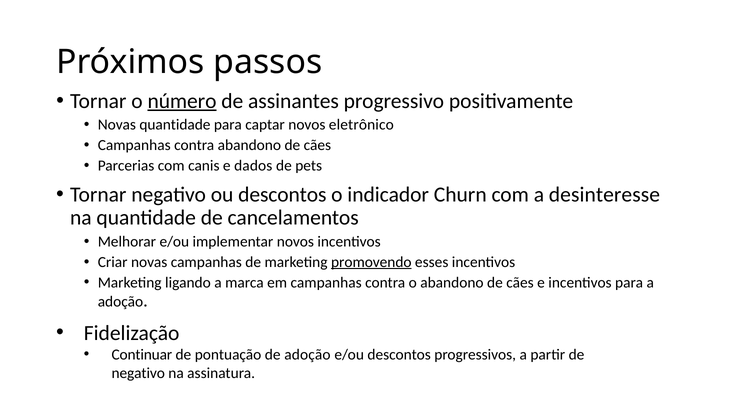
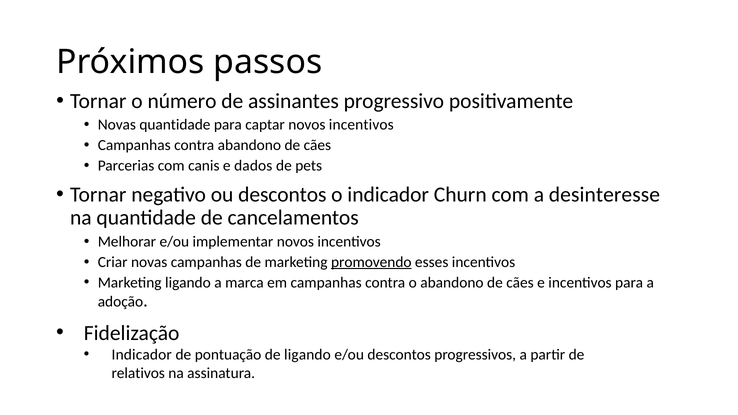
número underline: present -> none (182, 101)
captar novos eletrônico: eletrônico -> incentivos (361, 125)
Continuar: Continuar -> Indicador (142, 355)
de adoção: adoção -> ligando (307, 355)
negativo: negativo -> relativos (138, 373)
